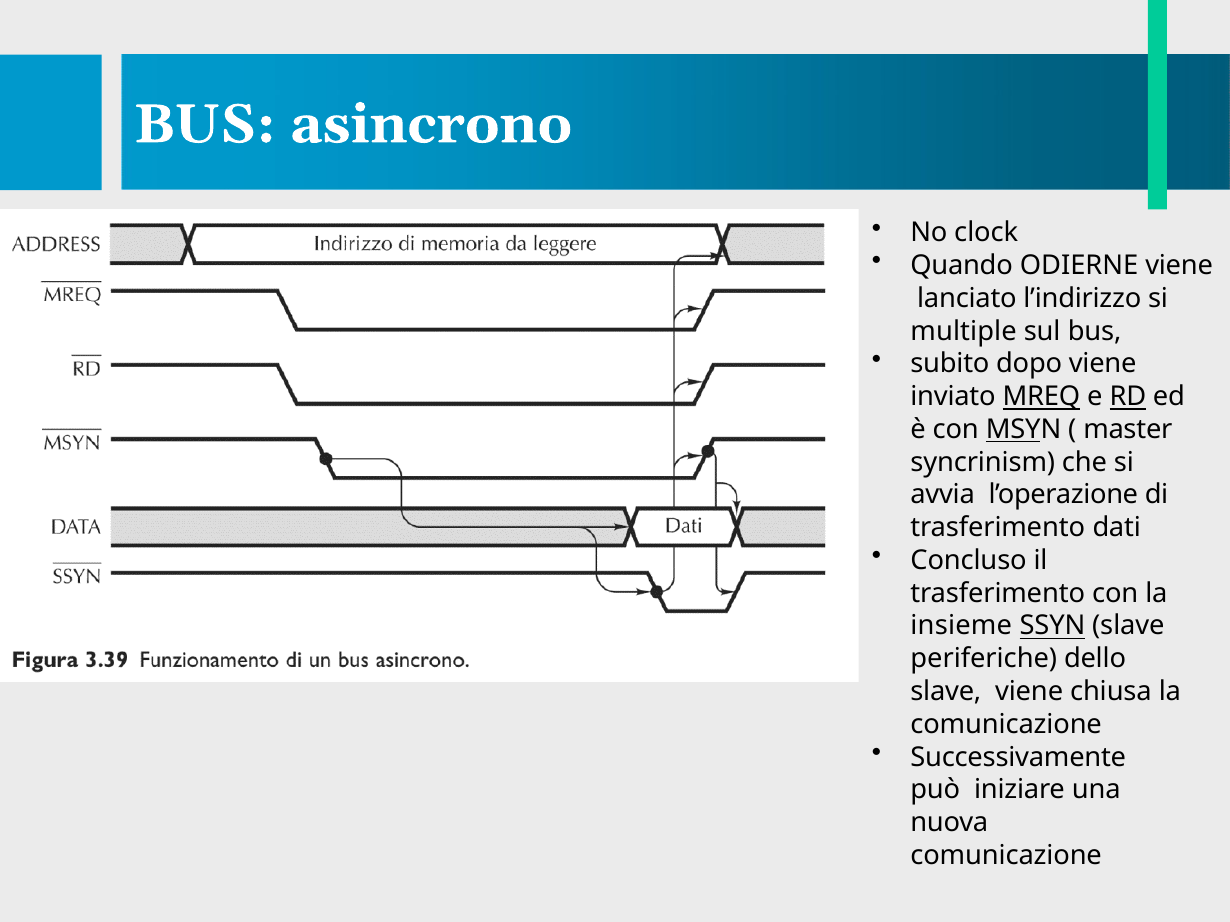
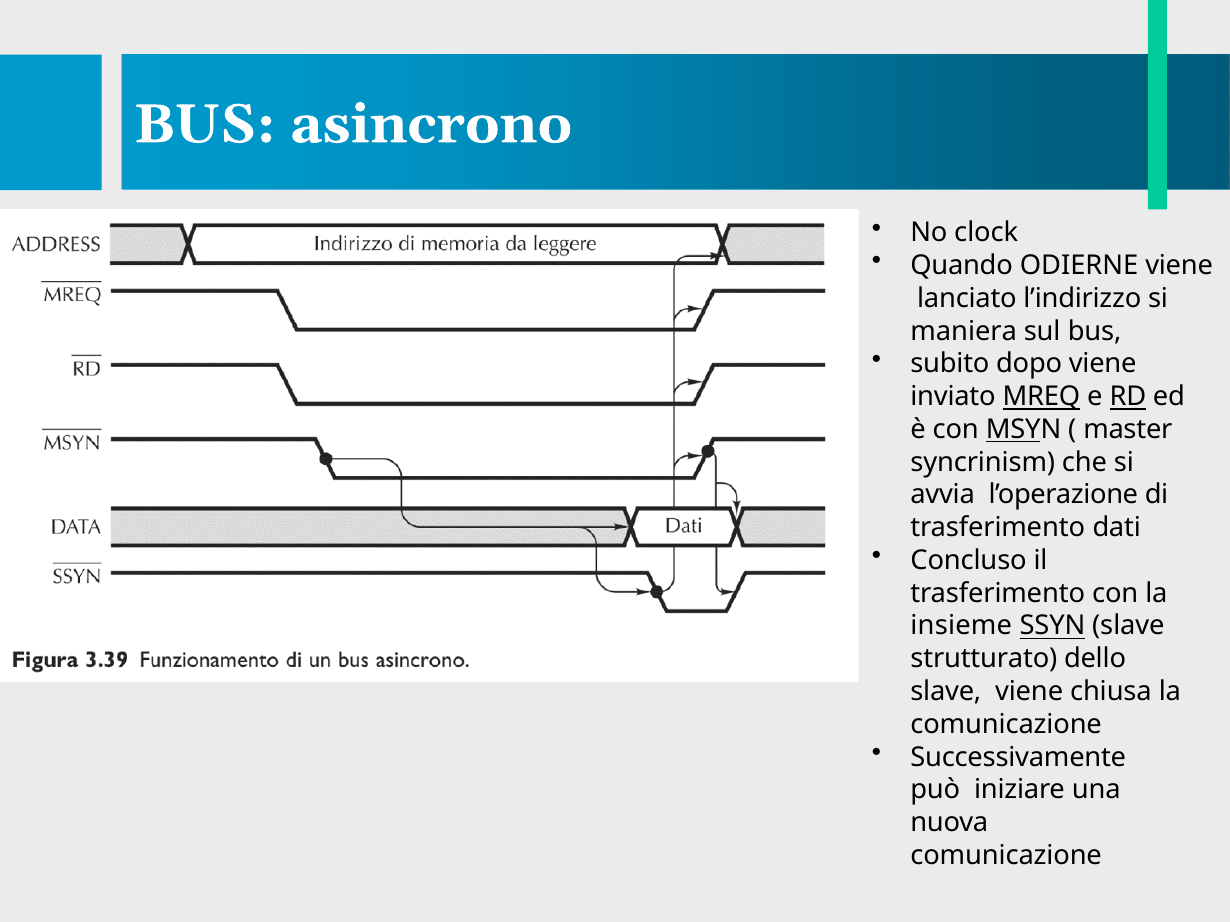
multiple: multiple -> maniera (964, 331)
periferiche: periferiche -> strutturato (984, 659)
